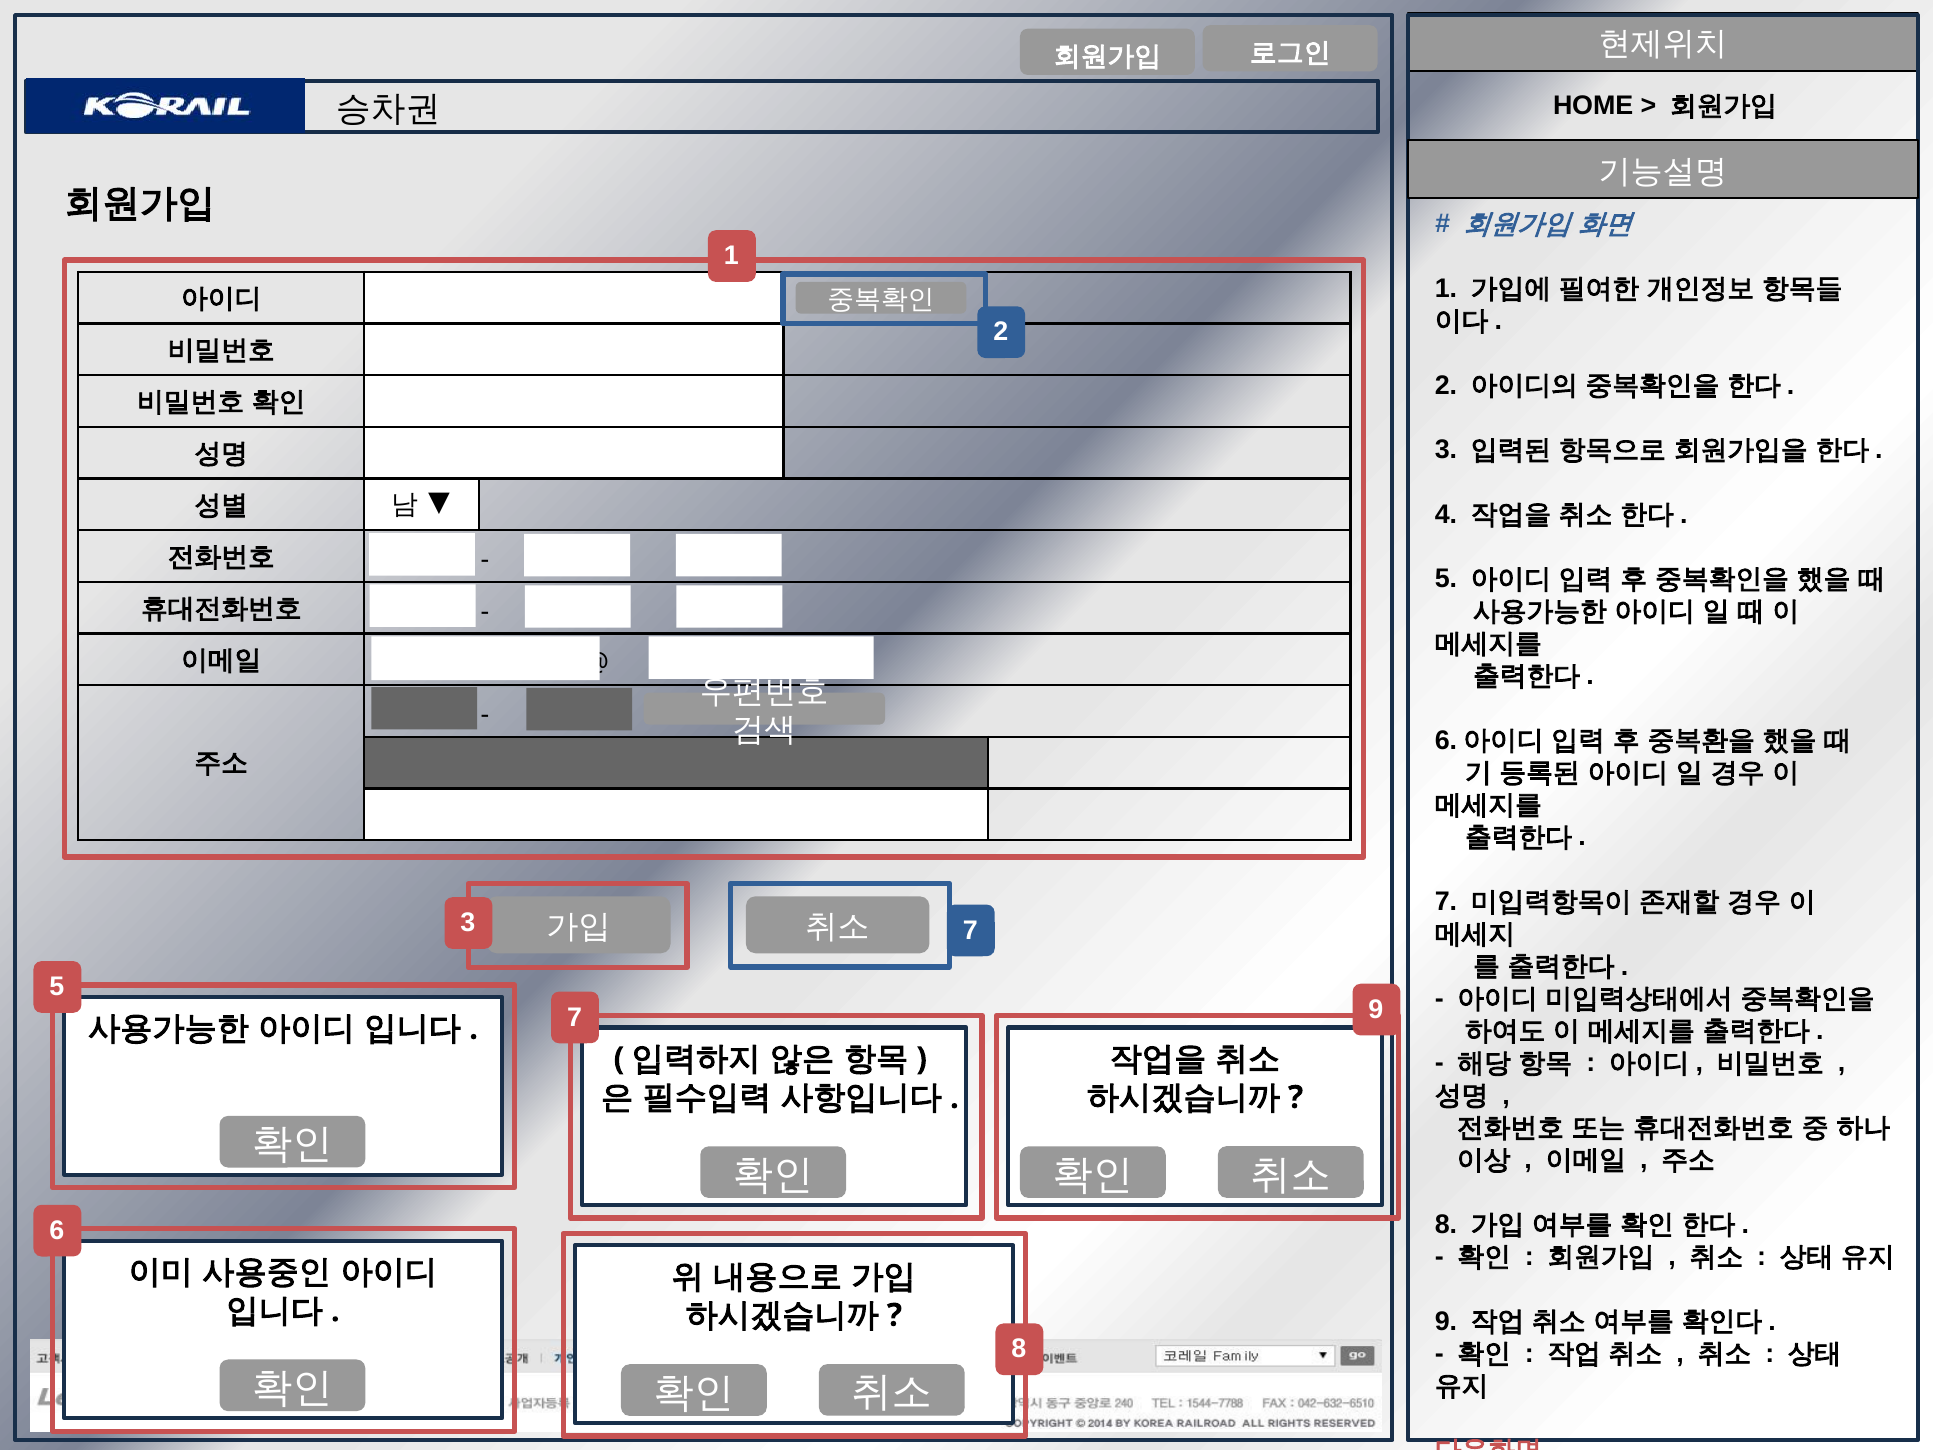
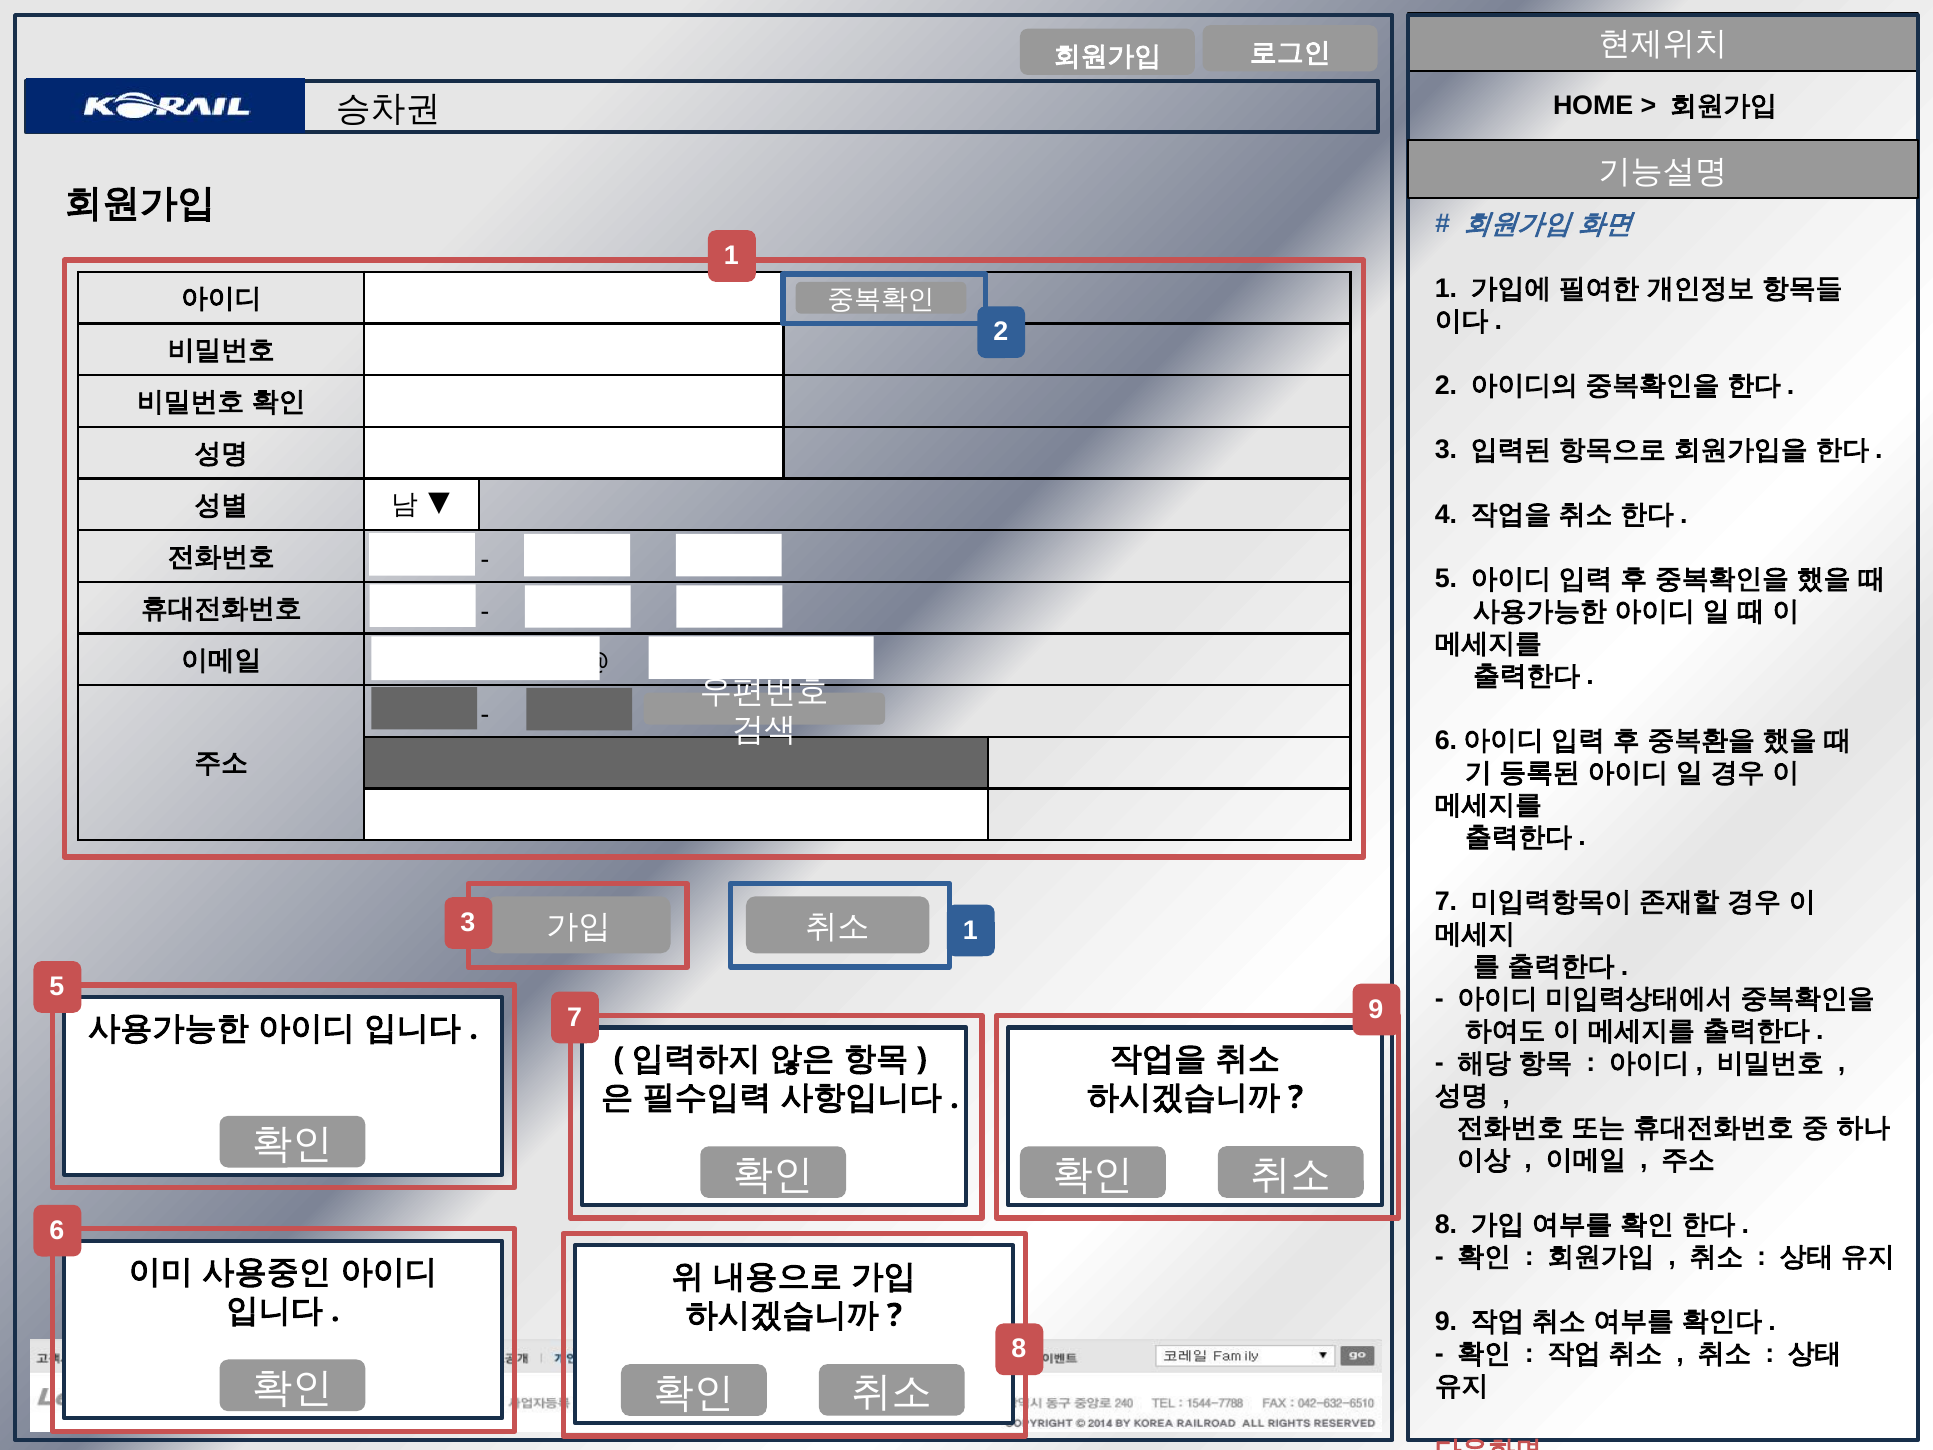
3 7: 7 -> 1 (970, 930)
